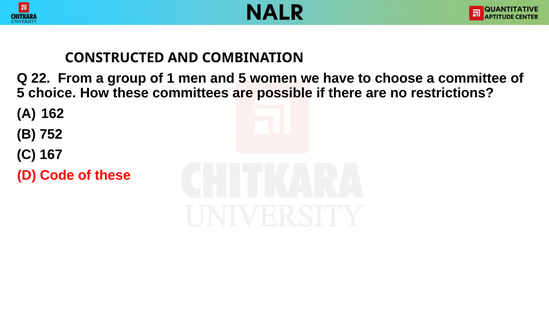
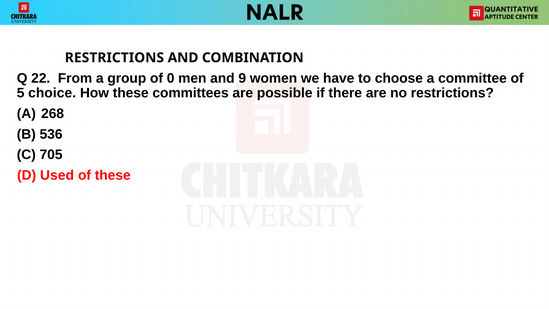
CONSTRUCTED: CONSTRUCTED -> RESTRICTIONS (114, 58)
1: 1 -> 0 (171, 78)
and 5: 5 -> 9 (242, 78)
162: 162 -> 268 (53, 114)
752: 752 -> 536 (51, 134)
167: 167 -> 705 (51, 155)
Code: Code -> Used (57, 175)
